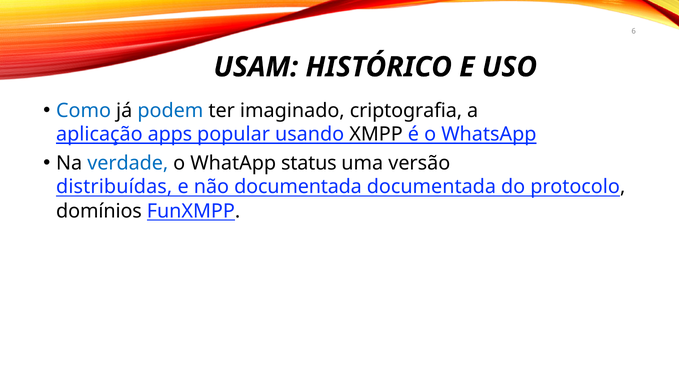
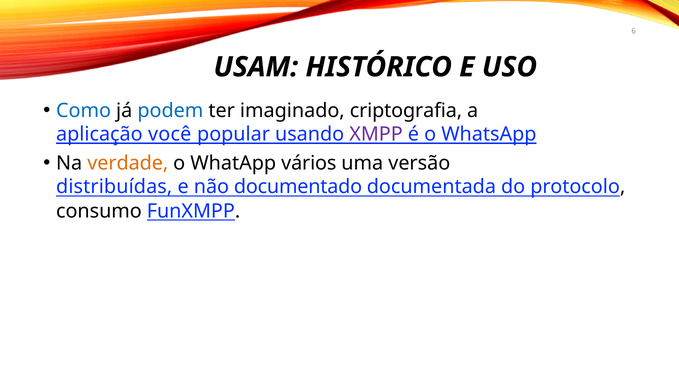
apps: apps -> você (170, 134)
XMPP colour: black -> purple (376, 134)
verdade colour: blue -> orange (128, 163)
status: status -> vários (309, 163)
não documentada: documentada -> documentado (298, 187)
domínios: domínios -> consumo (99, 211)
